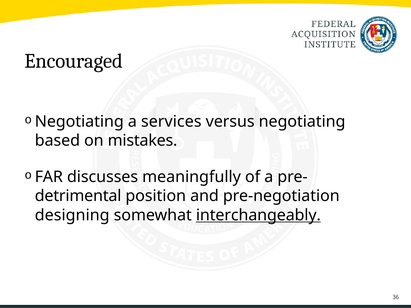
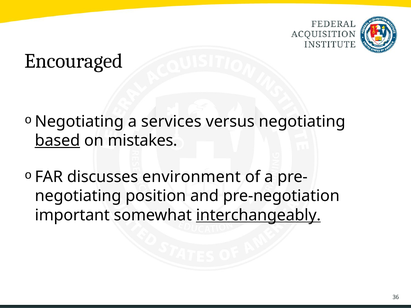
based underline: none -> present (57, 141)
meaningfully: meaningfully -> environment (191, 177)
detrimental: detrimental -> negotiating (78, 196)
designing: designing -> important (72, 215)
